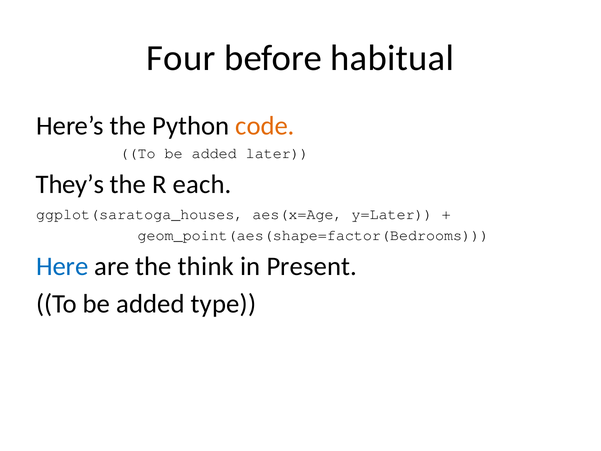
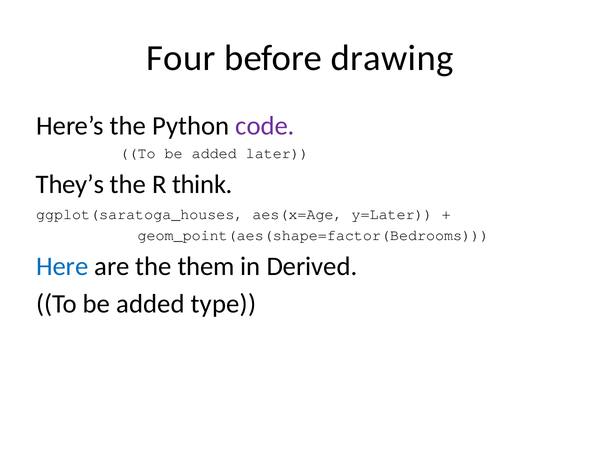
habitual: habitual -> drawing (392, 58)
code colour: orange -> purple (265, 126)
each: each -> think (202, 185)
think: think -> them (206, 266)
Present: Present -> Derived (312, 266)
